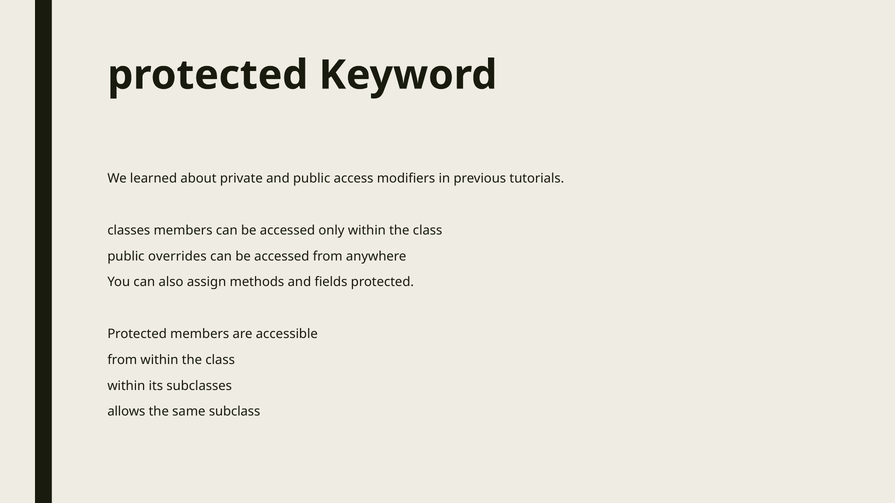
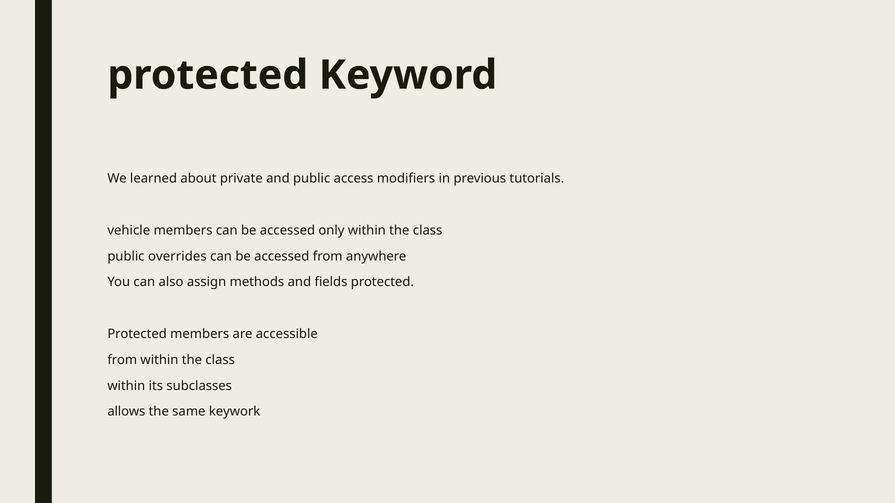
classes: classes -> vehicle (129, 230)
subclass: subclass -> keywork (235, 412)
